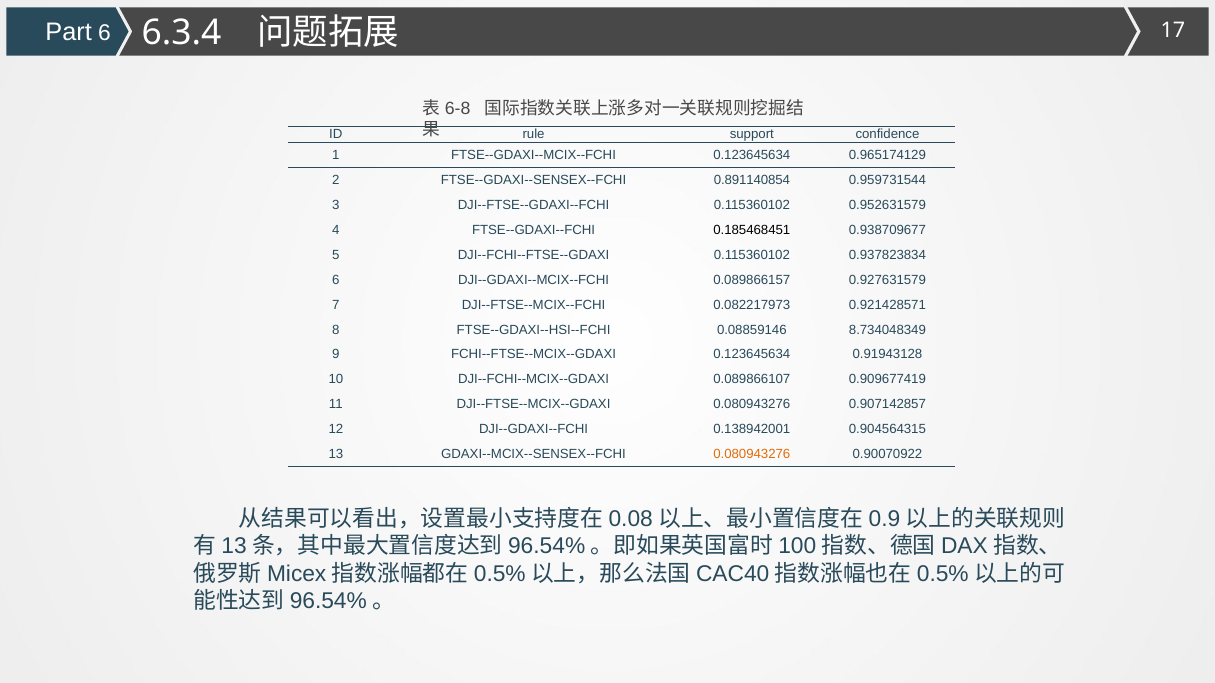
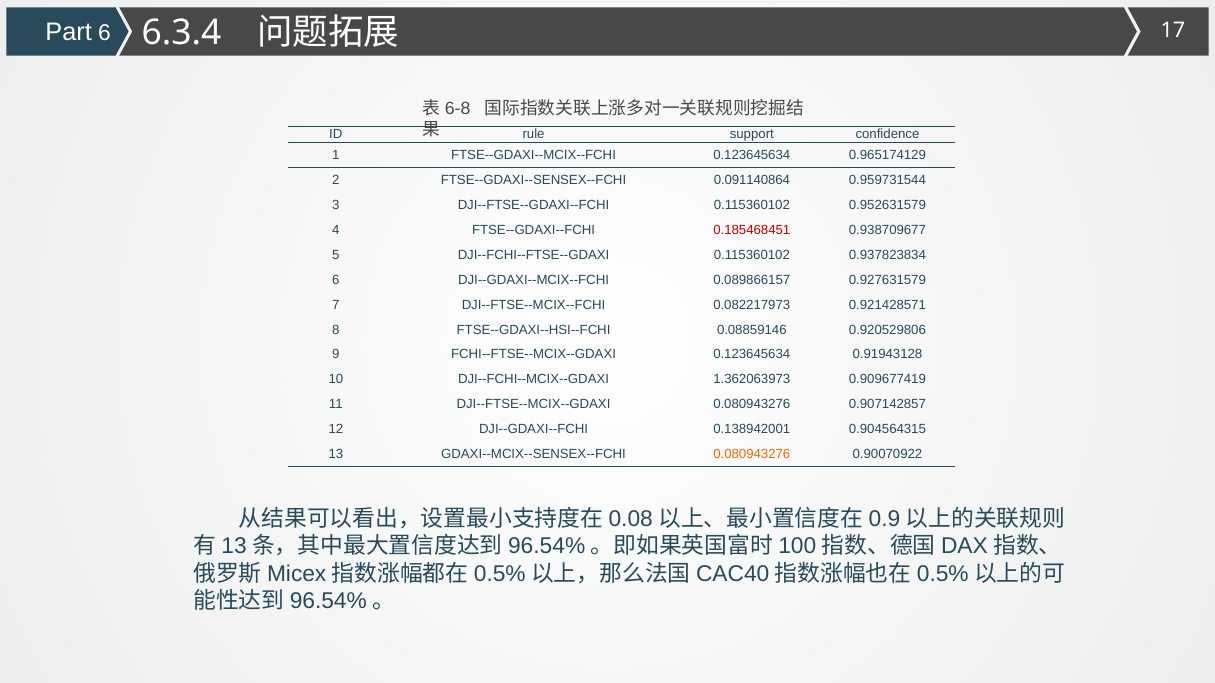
0.891140854: 0.891140854 -> 0.091140864 (752, 180)
0.185468451 colour: black -> red (752, 230)
8.734048349: 8.734048349 -> 0.920529806 (887, 330)
0.089866107: 0.089866107 -> 1.362063973 (752, 380)
